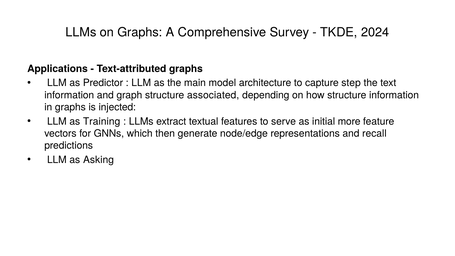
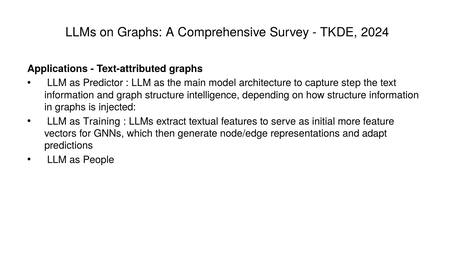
associated: associated -> intelligence (213, 95)
recall: recall -> adapt (374, 133)
Asking: Asking -> People (99, 160)
